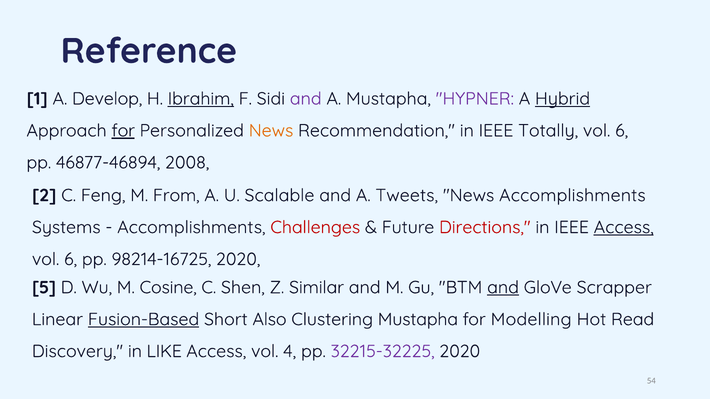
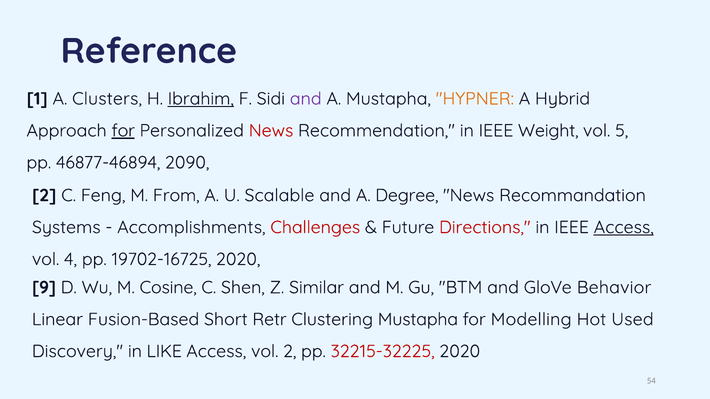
Develop: Develop -> Clusters (107, 99)
HYPNER colour: purple -> orange (475, 99)
Hybrid underline: present -> none (563, 99)
News colour: orange -> red (271, 131)
Totally: Totally -> Weight (548, 131)
6: 6 -> 5 (622, 131)
2008: 2008 -> 2090 (187, 163)
Tweets: Tweets -> Degree (407, 196)
News Accomplishments: Accomplishments -> Recommandation (572, 196)
6: 6 -> 4 (71, 259)
98214-16725: 98214-16725 -> 19702-16725 (161, 259)
5: 5 -> 9 (44, 288)
and underline: present -> none (503, 288)
Scrapper: Scrapper -> Behavior (614, 288)
Fusion-Based underline: present -> none (144, 320)
Also: Also -> Retr (270, 320)
Read: Read -> Used (632, 320)
vol 4: 4 -> 2 (290, 352)
32215-32225 colour: purple -> red (383, 352)
